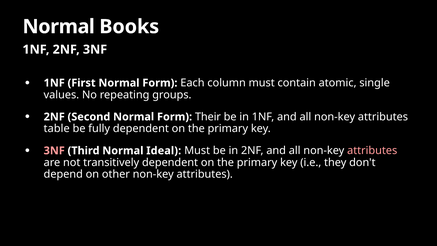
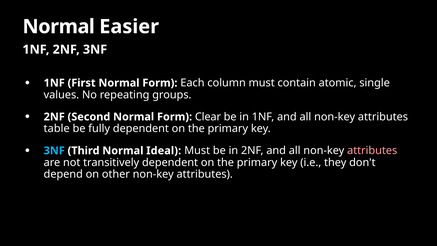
Books: Books -> Easier (129, 27)
Their: Their -> Clear (208, 117)
3NF colour: pink -> light blue (54, 151)
